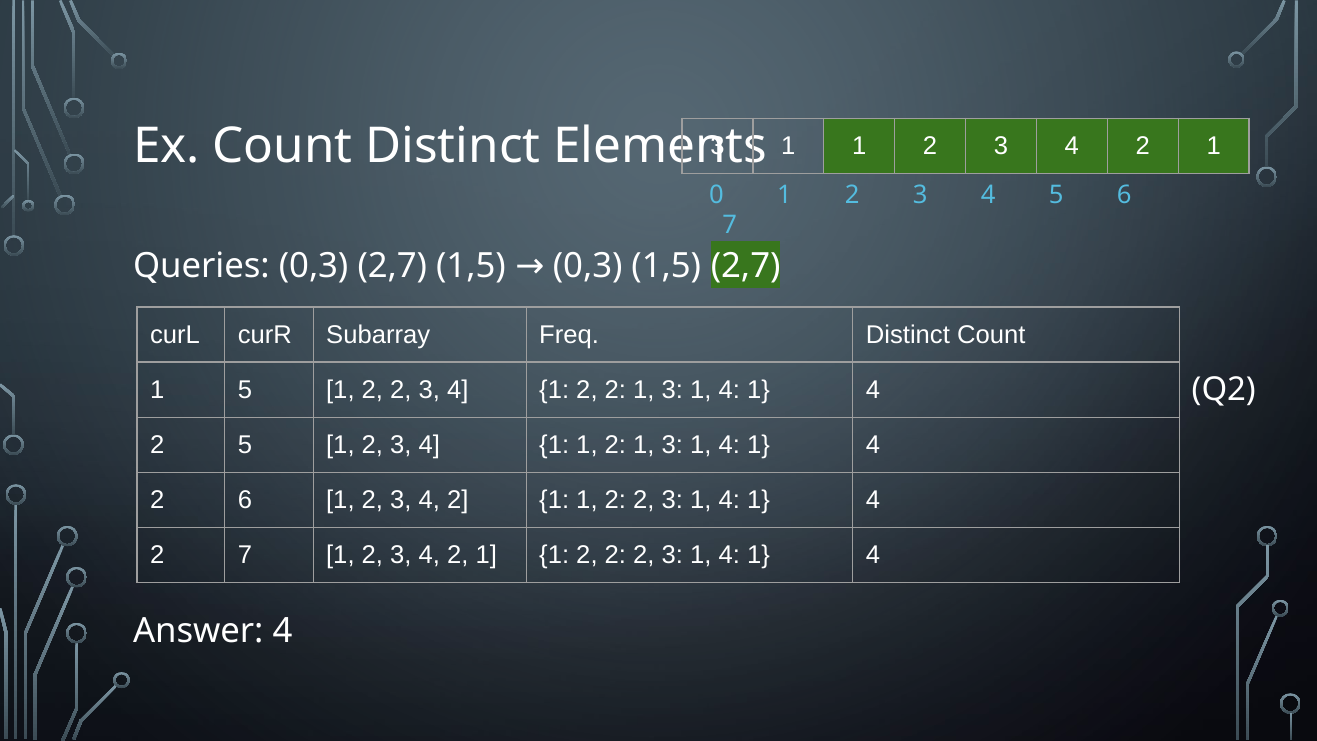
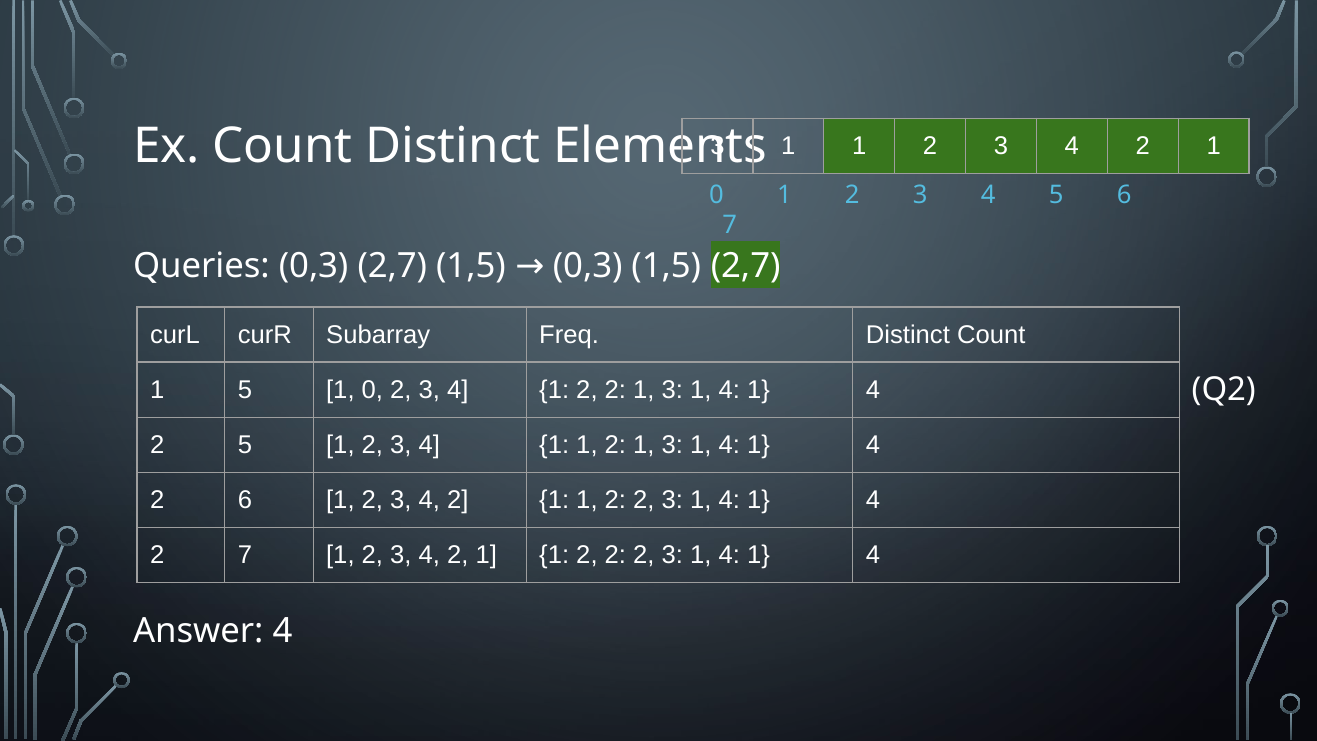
1 5 1 2: 2 -> 0 (372, 390)
